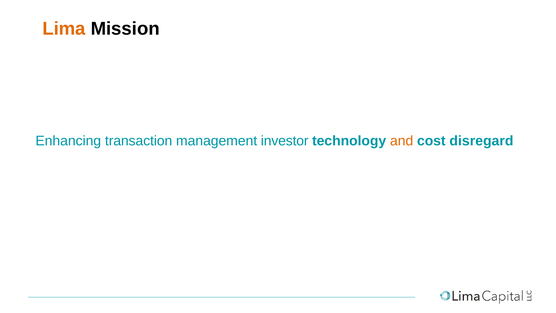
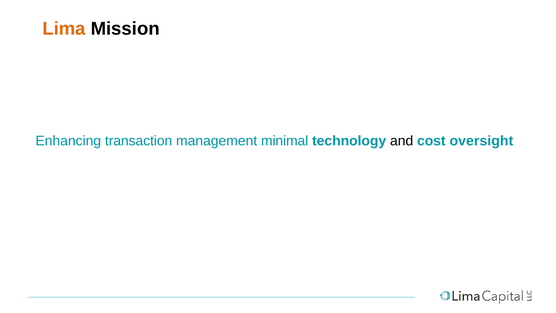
investor: investor -> minimal (285, 141)
and colour: orange -> black (402, 141)
disregard: disregard -> oversight (481, 141)
